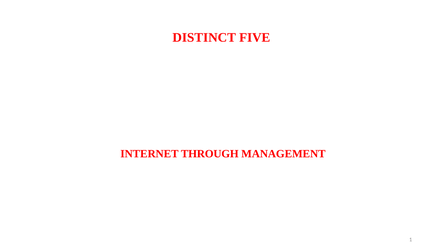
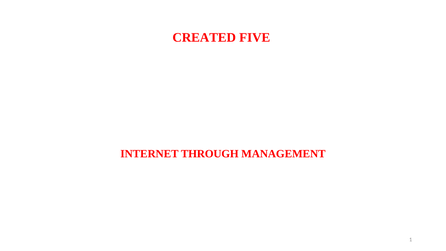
DISTINCT: DISTINCT -> CREATED (204, 38)
